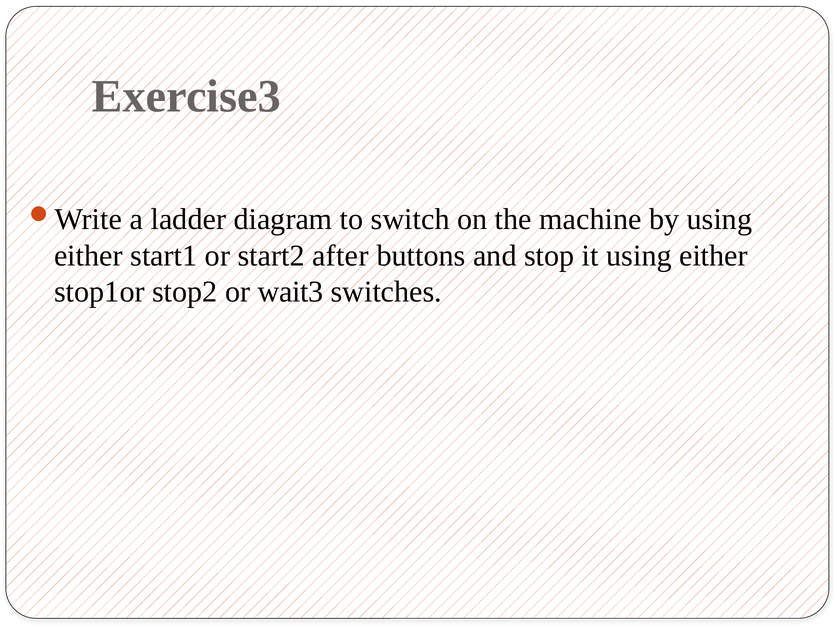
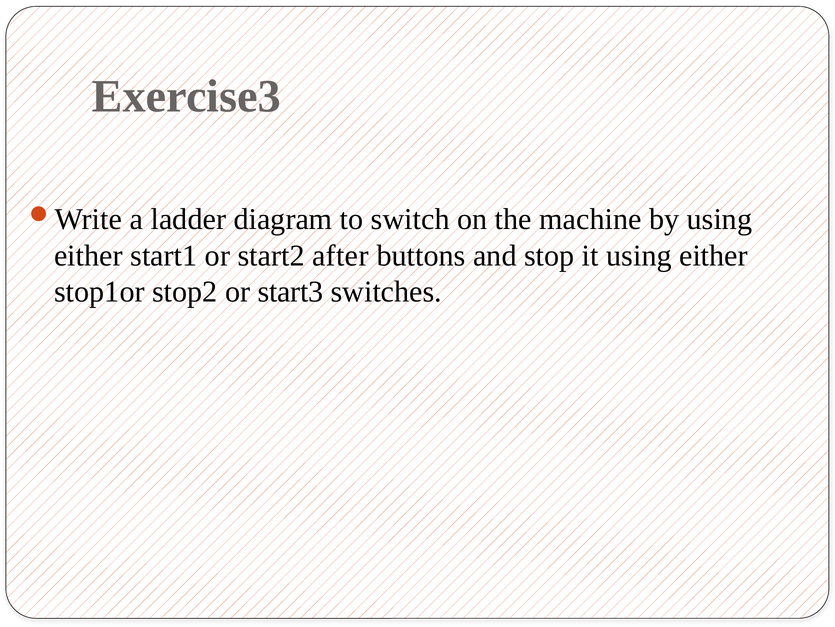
wait3: wait3 -> start3 (291, 291)
